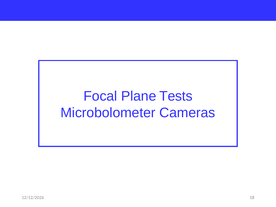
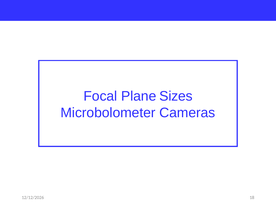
Tests: Tests -> Sizes (176, 96)
